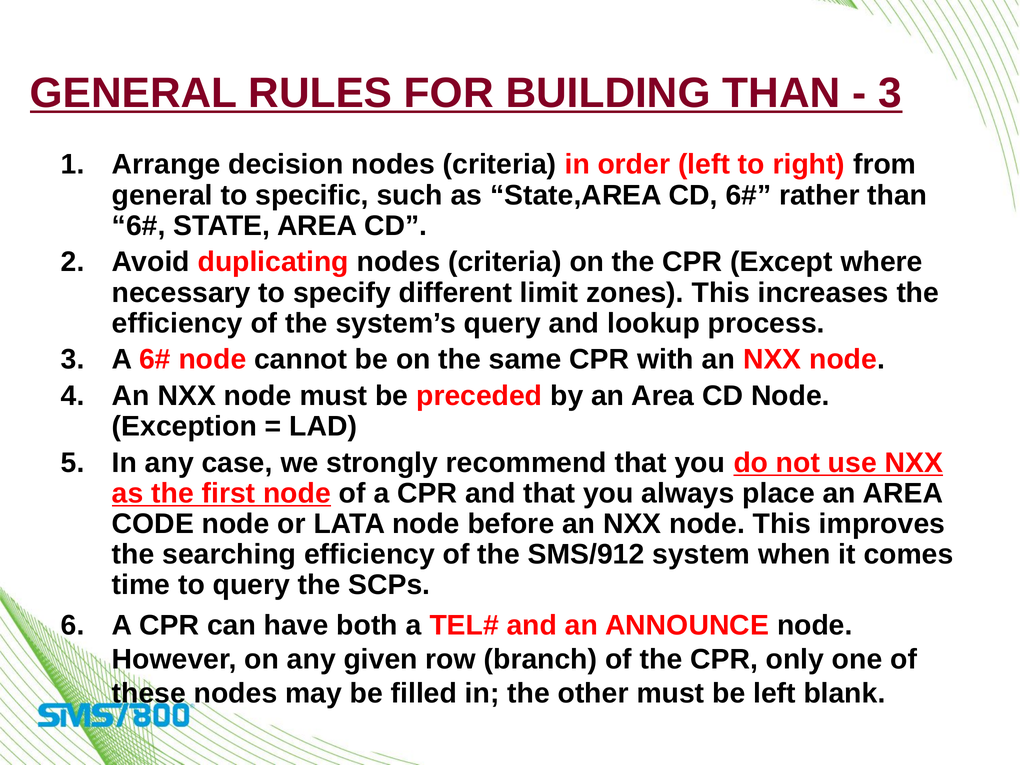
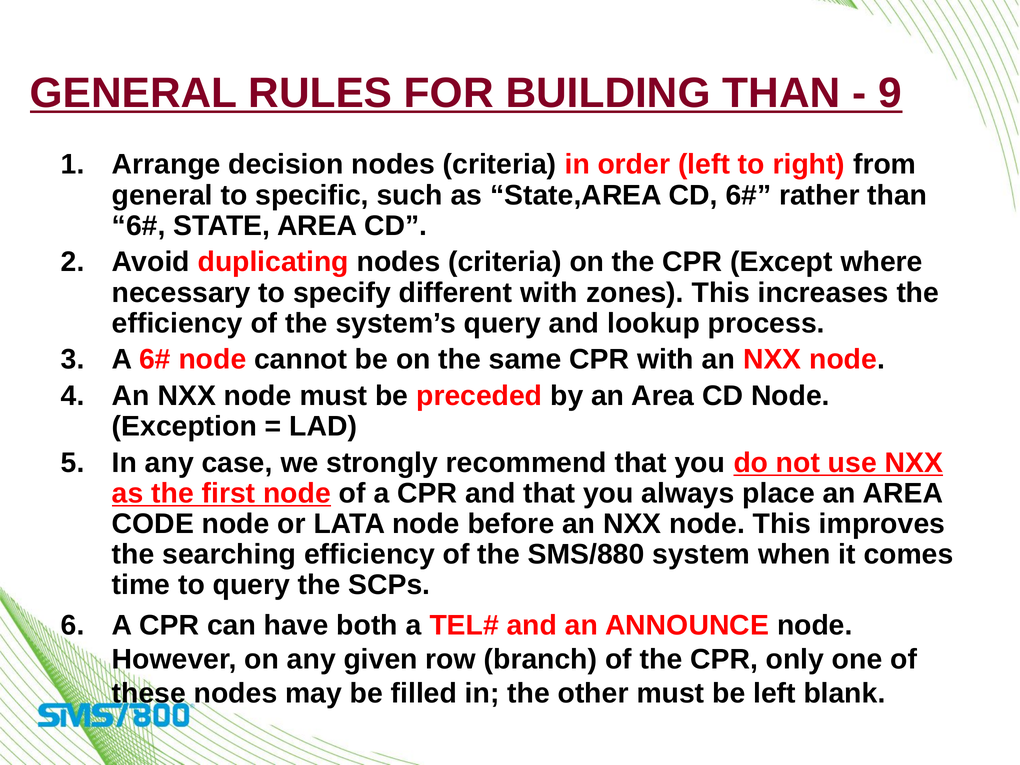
3: 3 -> 9 (890, 93)
different limit: limit -> with (549, 293)
SMS/912: SMS/912 -> SMS/880 (586, 554)
